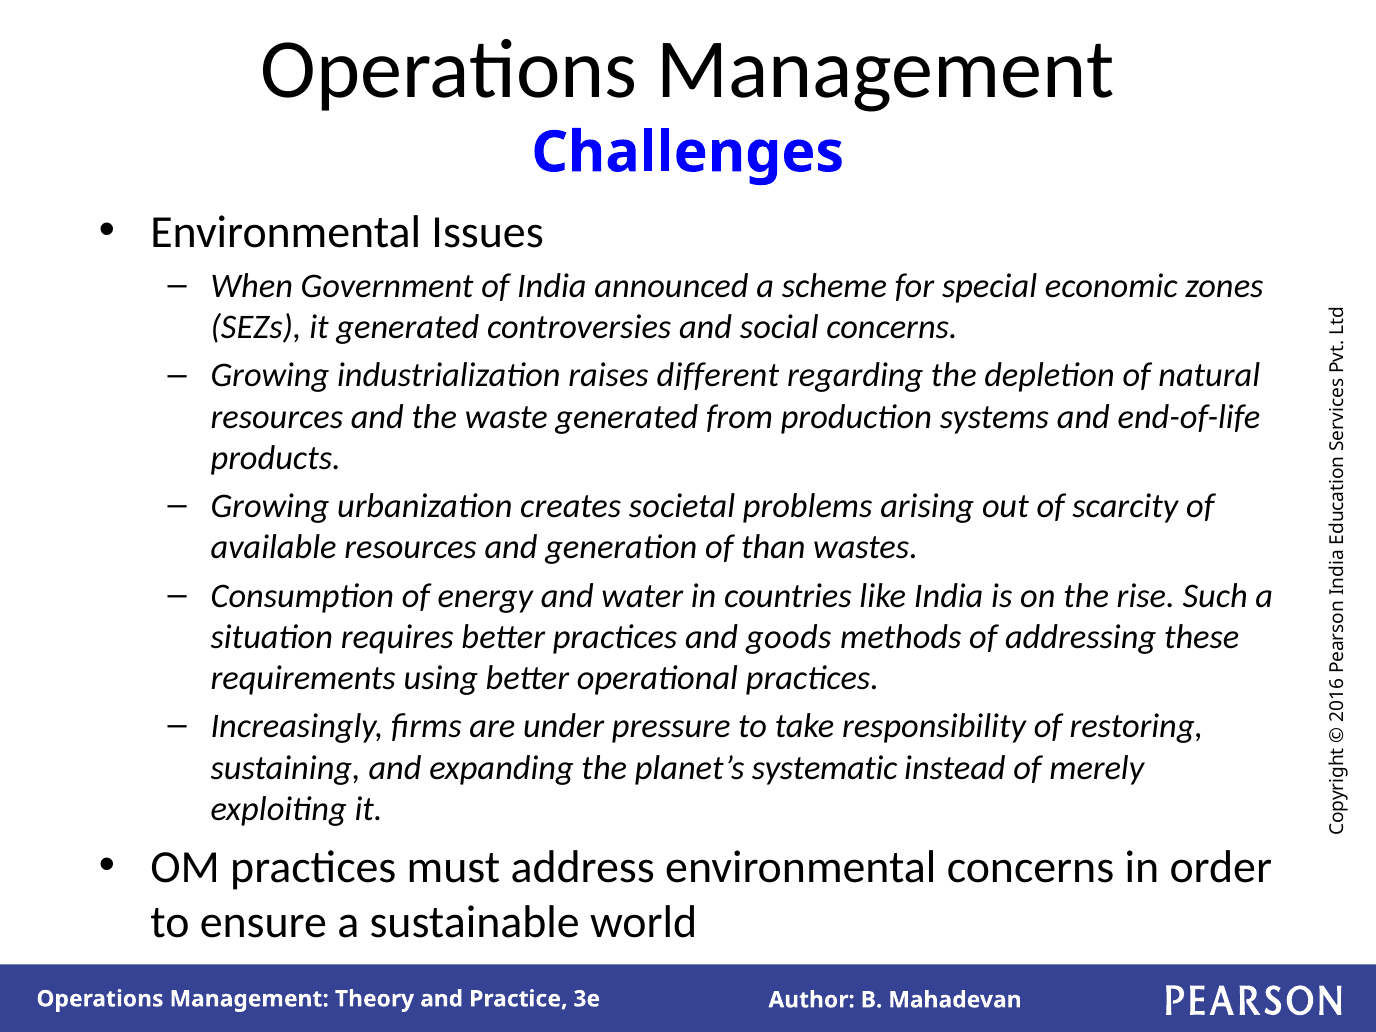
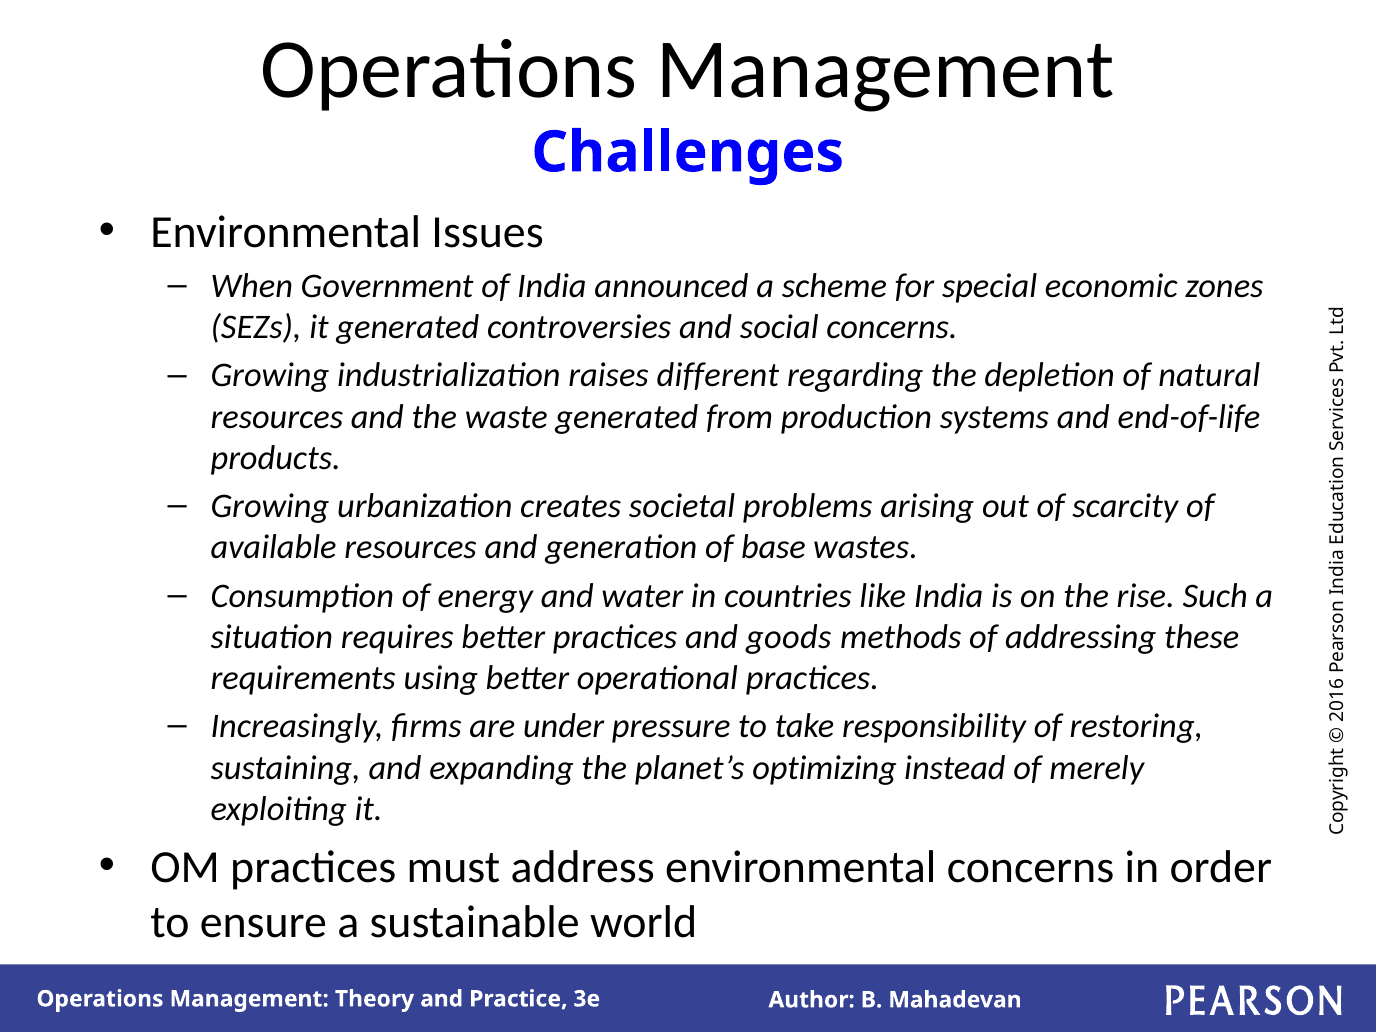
than: than -> base (773, 548)
systematic: systematic -> optimizing (825, 768)
